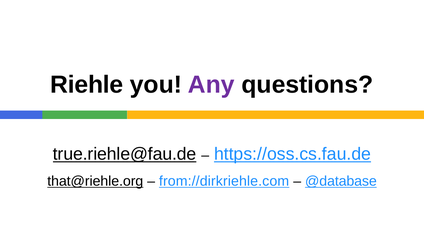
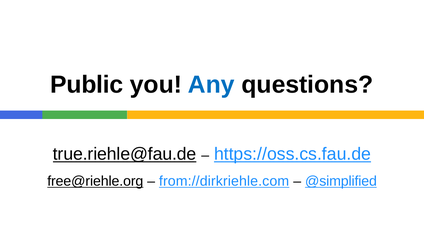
Riehle: Riehle -> Public (87, 85)
Any colour: purple -> blue (211, 85)
that@riehle.org: that@riehle.org -> free@riehle.org (95, 182)
@database: @database -> @simplified (341, 182)
